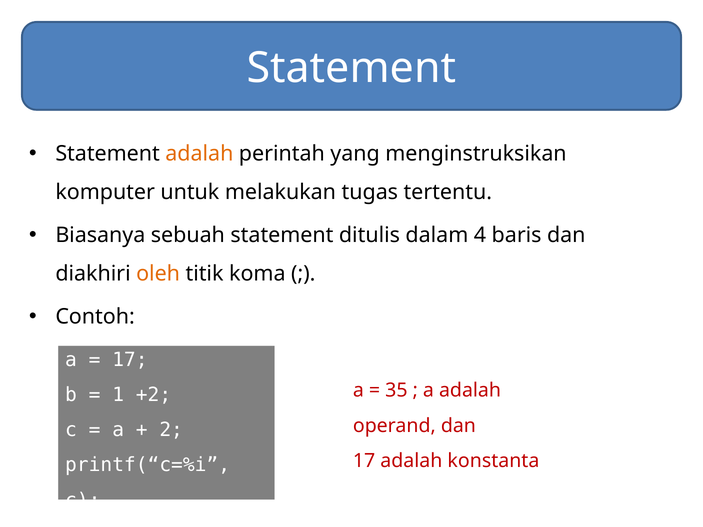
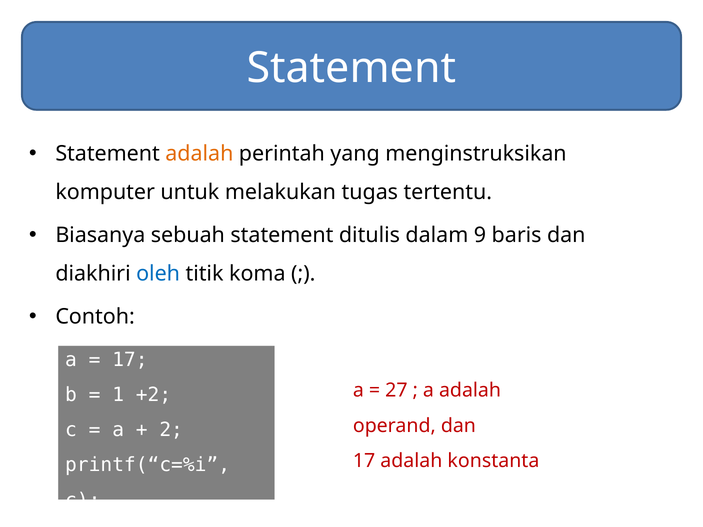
4: 4 -> 9 (480, 235)
oleh colour: orange -> blue (158, 274)
35: 35 -> 27 (396, 391)
